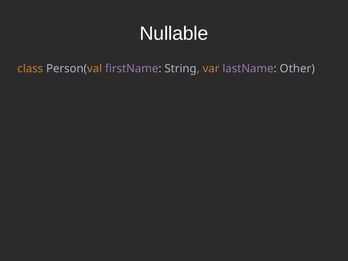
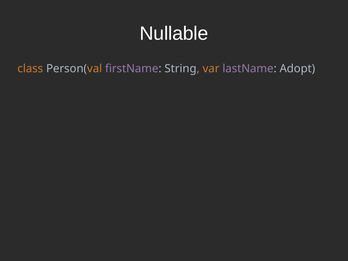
Other: Other -> Adopt (297, 69)
